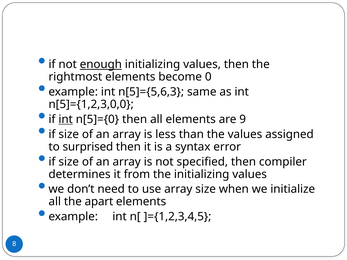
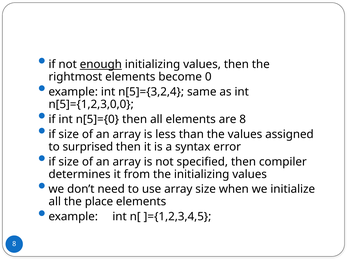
n[5]={5,6,3: n[5]={5,6,3 -> n[5]={3,2,4 (151, 92)
int underline: present -> none (66, 119)
are 9: 9 -> 8 (243, 119)
apart: apart -> place (99, 202)
